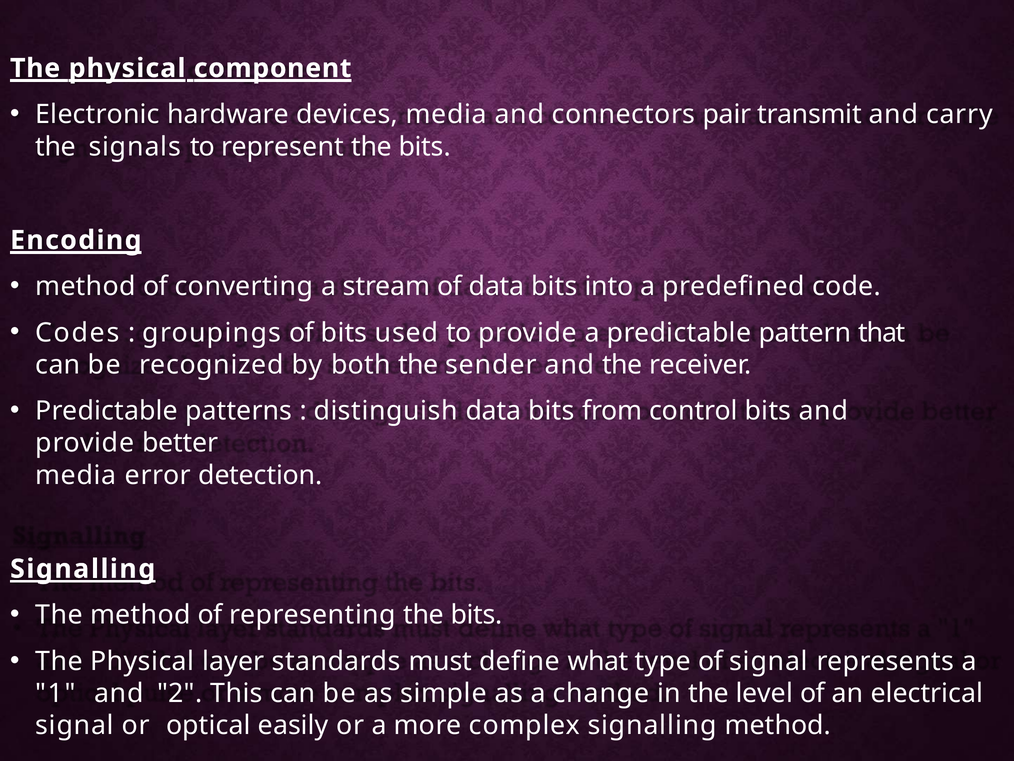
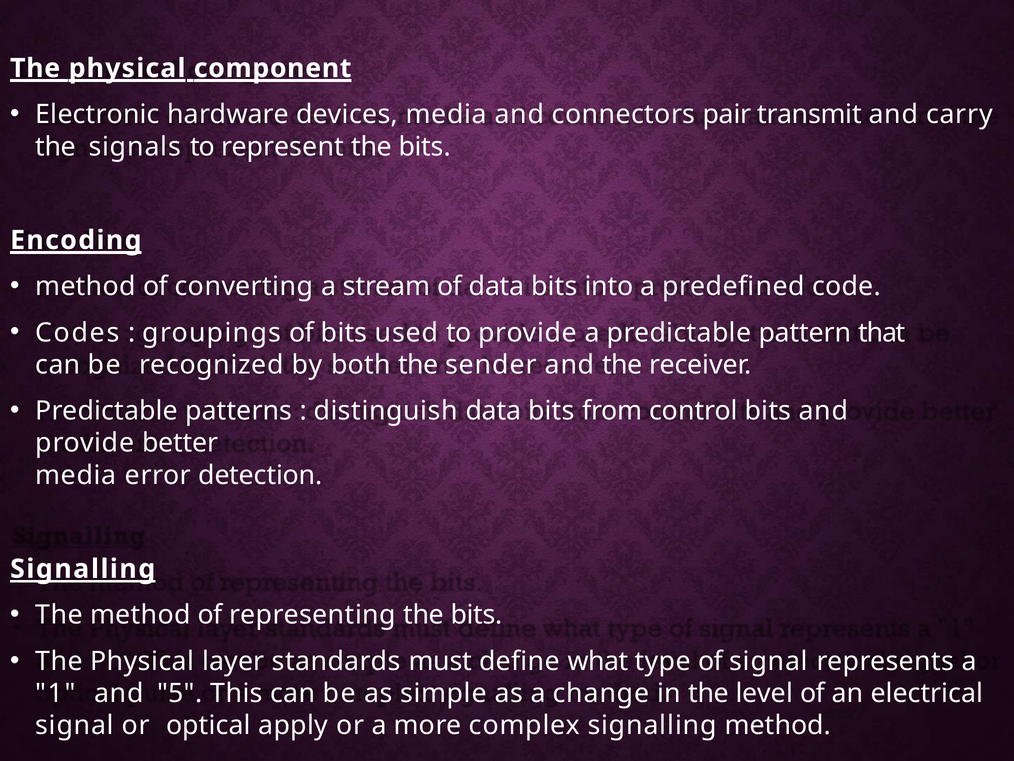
2: 2 -> 5 (180, 693)
easily: easily -> apply (293, 725)
